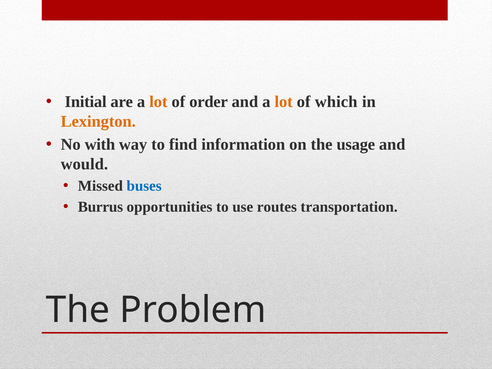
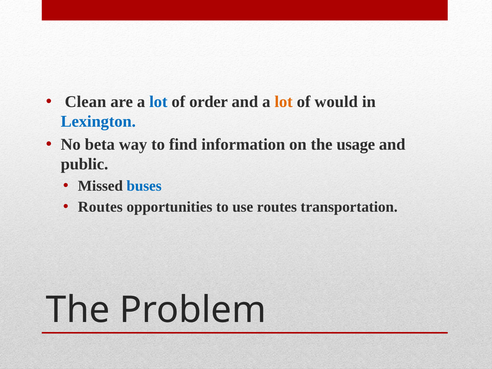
Initial: Initial -> Clean (86, 102)
lot colour: orange -> blue (158, 102)
which: which -> would (336, 102)
Lexington colour: orange -> blue (98, 122)
with: with -> beta (100, 145)
would: would -> public (84, 164)
Burrus: Burrus -> Routes (100, 207)
